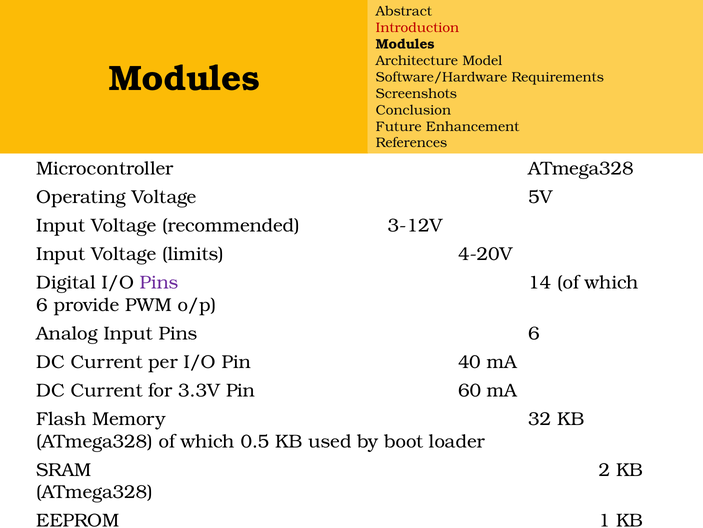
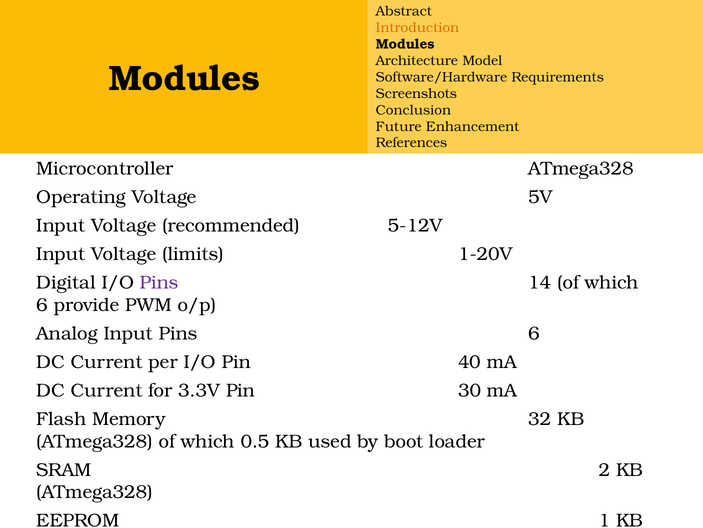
Introduction colour: red -> orange (417, 28)
3-12V: 3-12V -> 5-12V (415, 225)
4-20V: 4-20V -> 1-20V (486, 254)
60: 60 -> 30 (470, 390)
